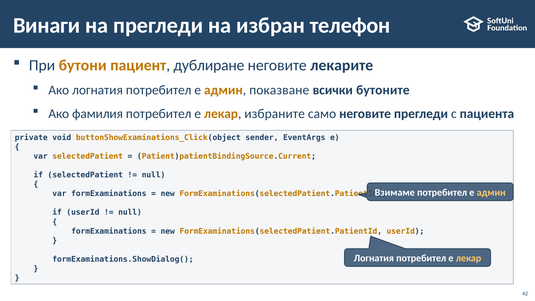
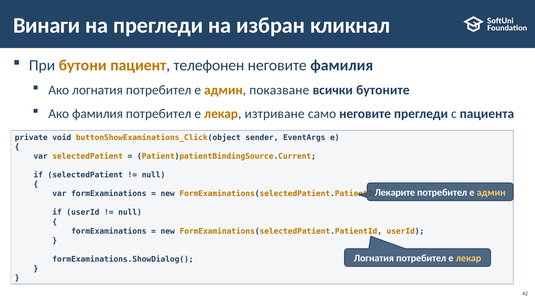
телефон: телефон -> кликнал (350, 25)
дублиране: дублиране -> телефонен (209, 65)
неговите лекарите: лекарите -> фамилия (342, 65)
избраните: избраните -> изтриване (275, 114)
Взимаме: Взимаме -> Лекарите (395, 192)
